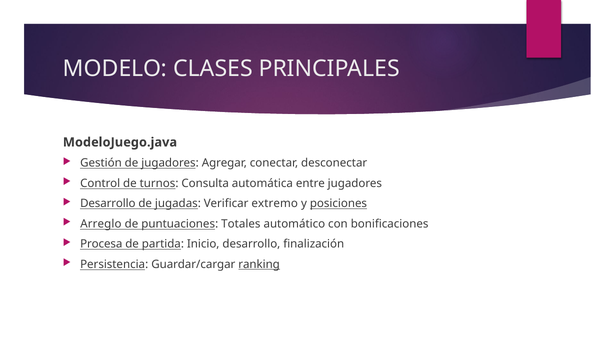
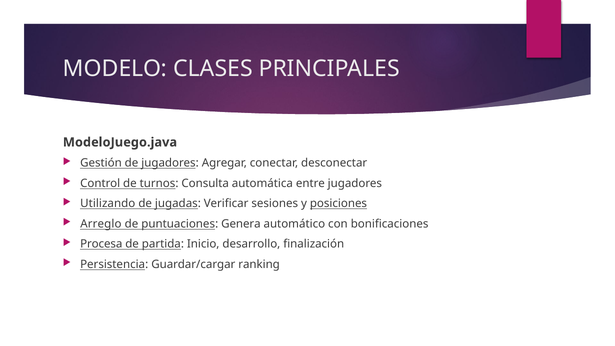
Desarrollo: Desarrollo -> Utilizando (108, 204)
extremo: extremo -> sesiones (275, 204)
Totales: Totales -> Genera (241, 224)
ranking underline: present -> none (259, 264)
